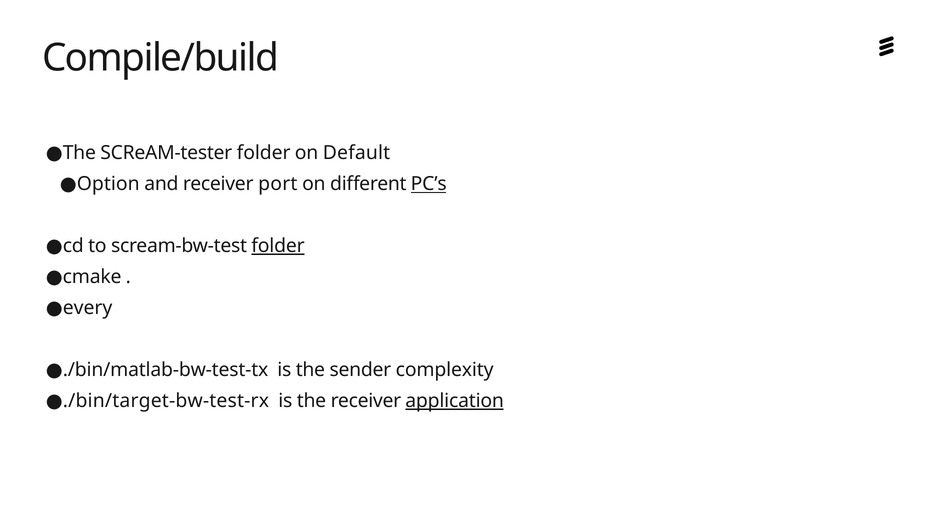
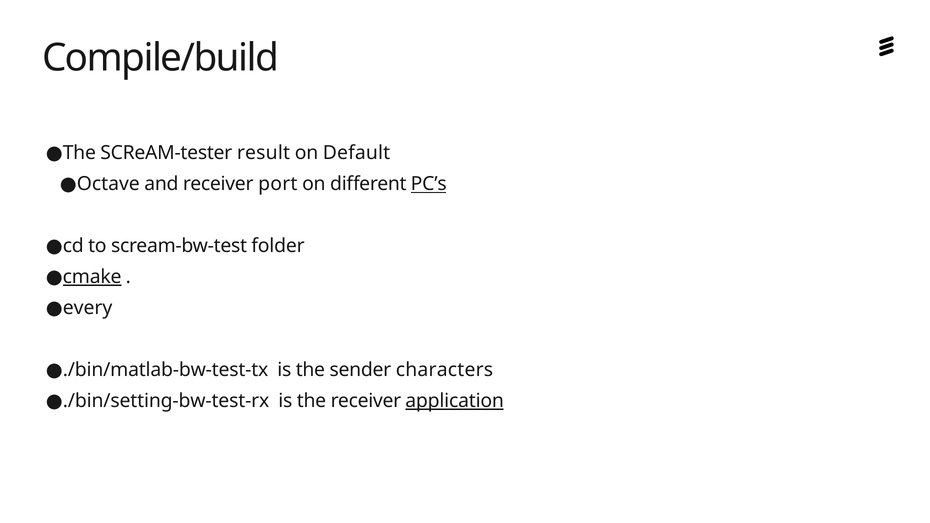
SCReAM-tester folder: folder -> result (263, 153)
Option: Option -> Octave (108, 184)
folder underline: present -> none (278, 246)
cmake underline: none -> present (92, 277)
complexity: complexity -> characters (444, 370)
./bin/target-bw-test-rx: ./bin/target-bw-test-rx -> ./bin/setting-bw-test-rx (166, 401)
